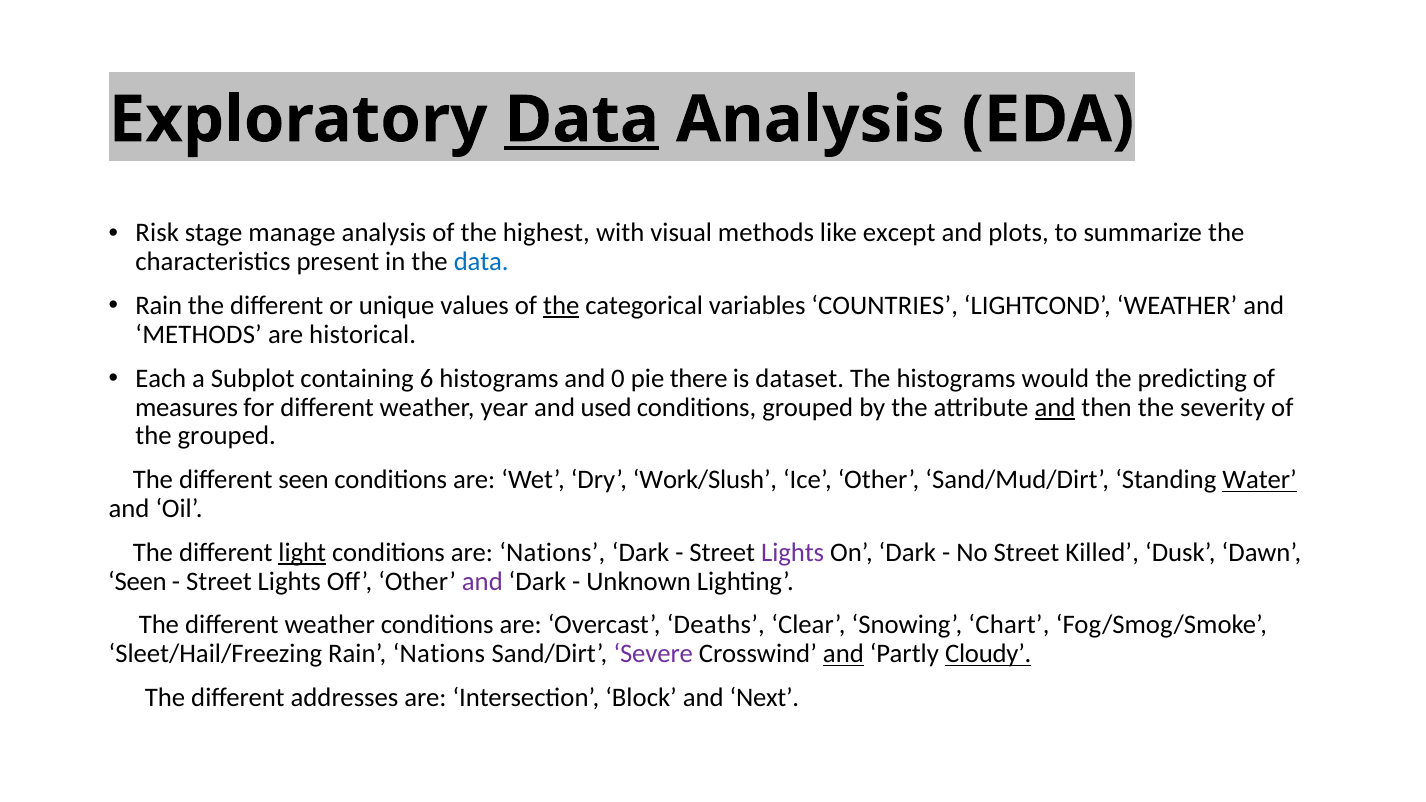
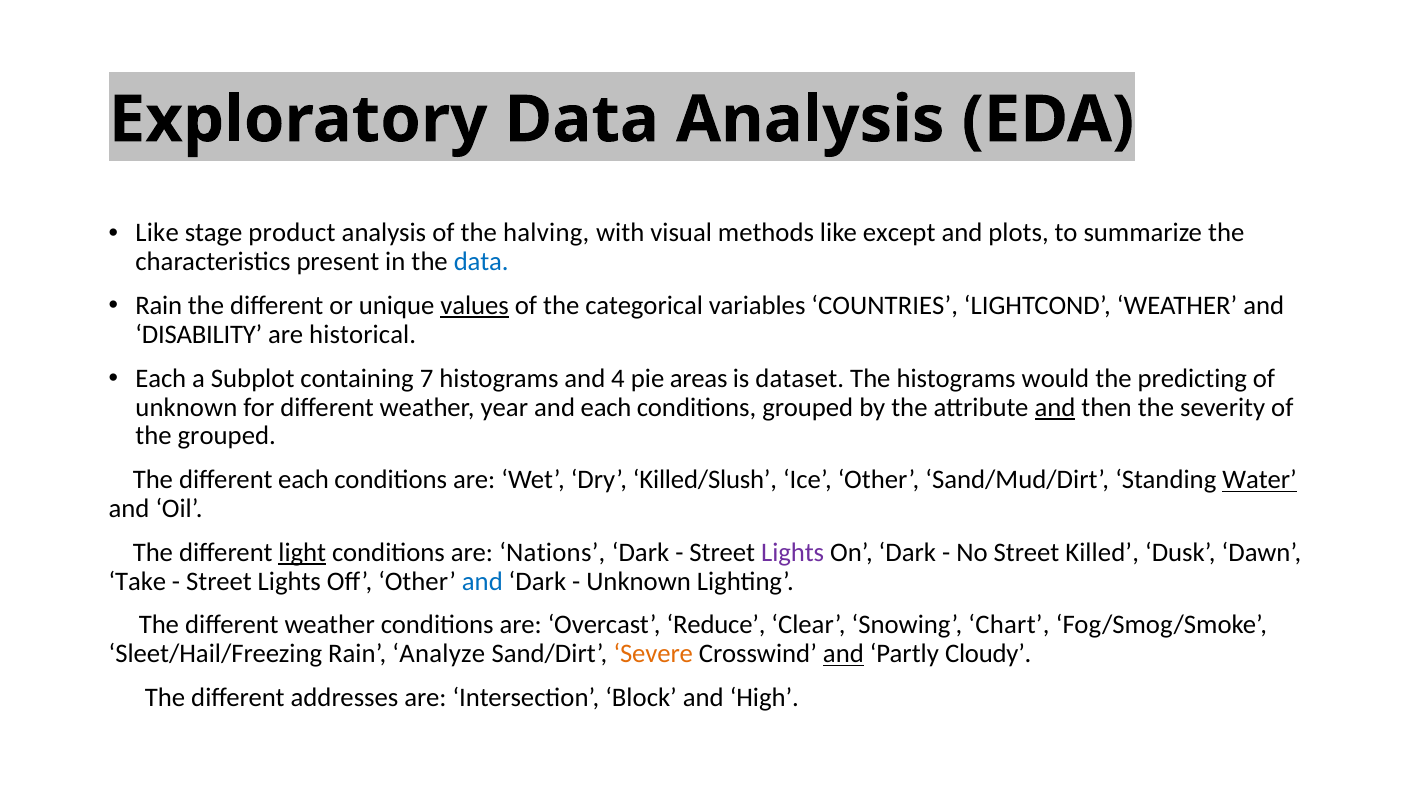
Data underline: present -> none (582, 120)
Risk: Risk -> Like (157, 233)
manage: manage -> product (292, 233)
highest: highest -> halving (546, 233)
values underline: none -> present (475, 306)
the underline: present -> none (561, 306)
METHODS: METHODS -> DISABILITY (199, 335)
6: 6 -> 7 (427, 378)
0: 0 -> 4 (618, 378)
there: there -> areas (699, 378)
measures: measures -> unknown (186, 407)
and used: used -> each (606, 407)
different seen: seen -> each (304, 480)
Work/Slush: Work/Slush -> Killed/Slush (705, 480)
Seen: Seen -> Take (137, 581)
and colour: purple -> blue (482, 581)
Deaths: Deaths -> Reduce (716, 625)
Rain Nations: Nations -> Analyze (439, 654)
Severe colour: purple -> orange (653, 654)
Cloudy underline: present -> none (988, 654)
Next: Next -> High (764, 698)
